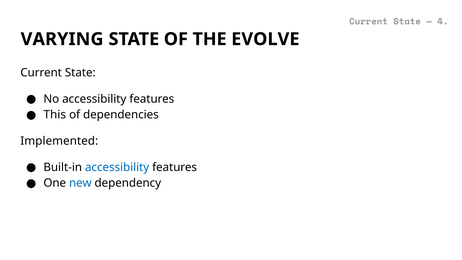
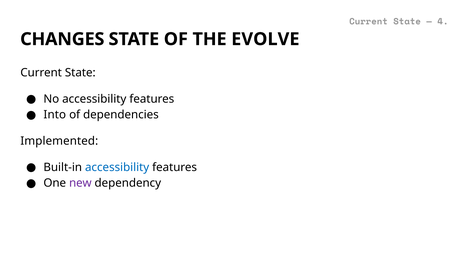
VARYING: VARYING -> CHANGES (62, 39)
This: This -> Into (55, 115)
new colour: blue -> purple (80, 183)
